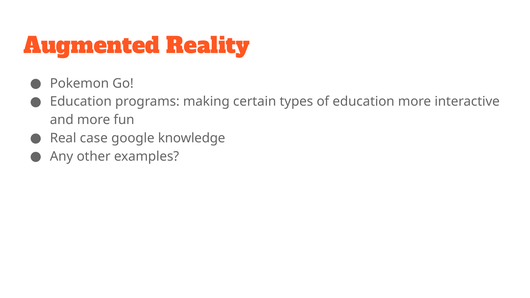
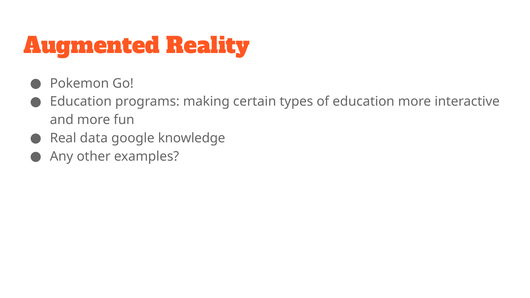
case: case -> data (94, 138)
